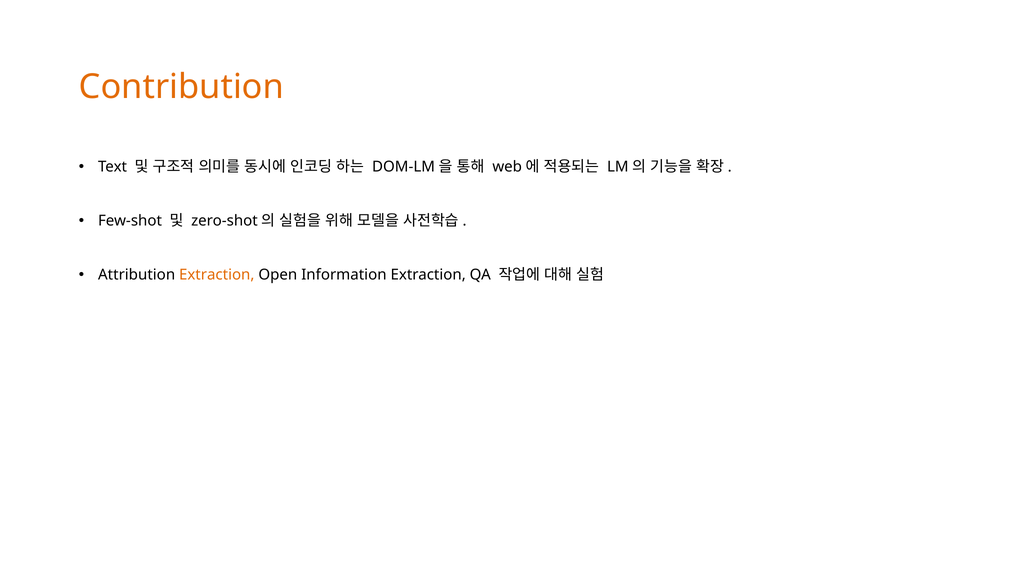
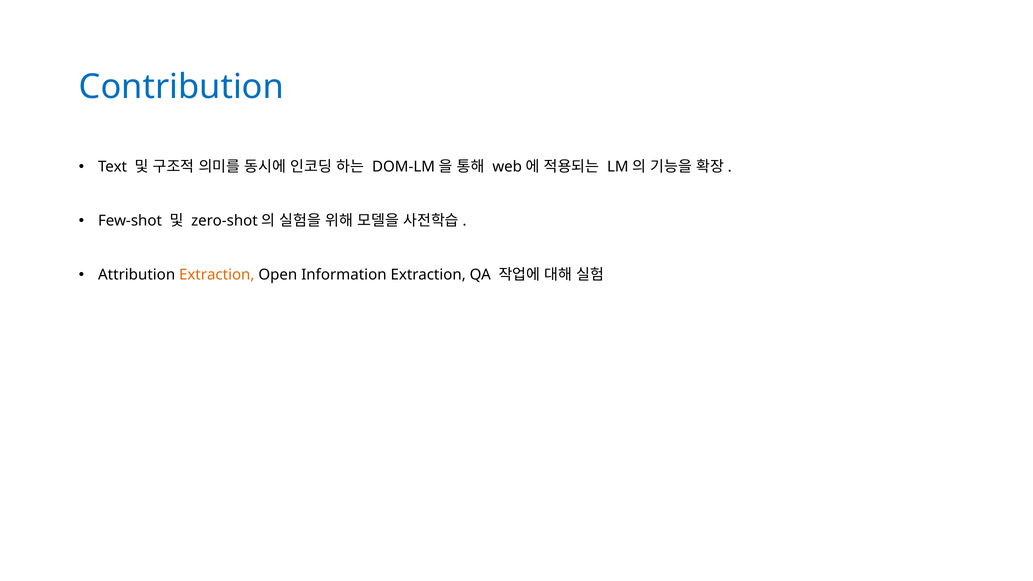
Contribution colour: orange -> blue (181, 87)
